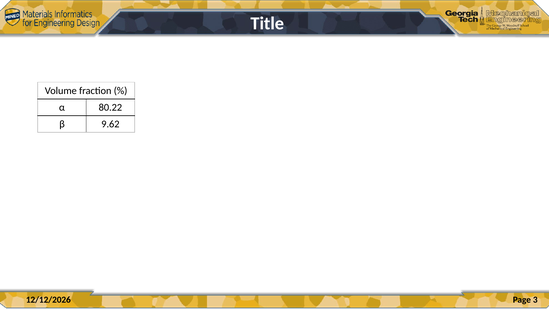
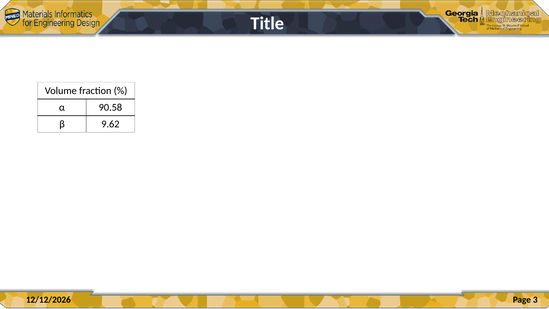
80.22: 80.22 -> 90.58 (110, 107)
